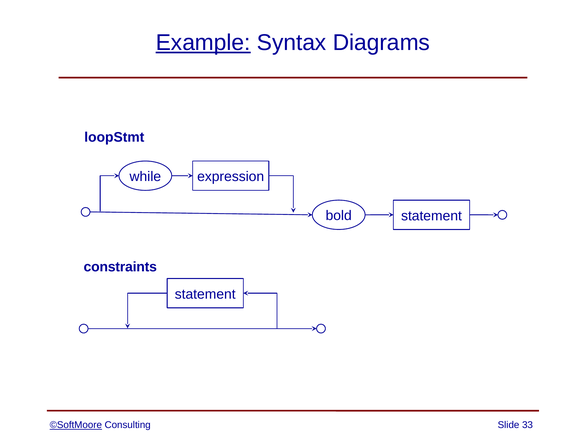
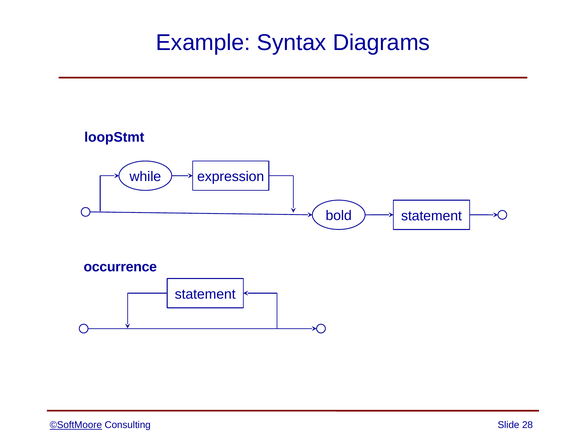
Example underline: present -> none (203, 43)
constraints: constraints -> occurrence (120, 267)
33: 33 -> 28 (528, 425)
